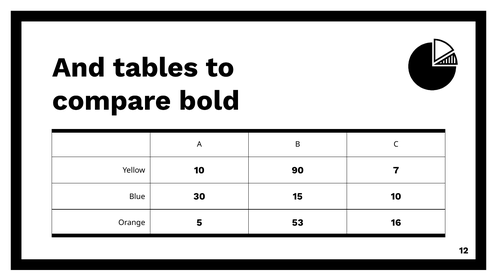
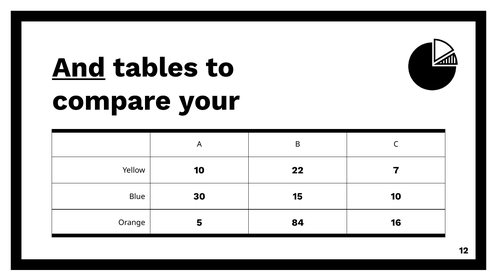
And underline: none -> present (79, 67)
bold: bold -> your (209, 100)
90: 90 -> 22 (298, 170)
53: 53 -> 84 (298, 222)
